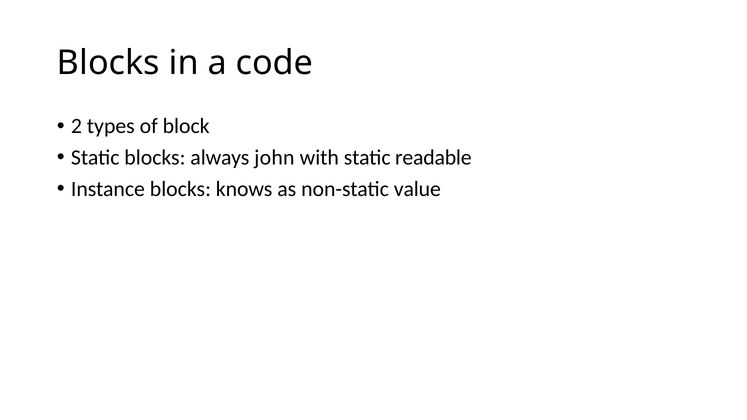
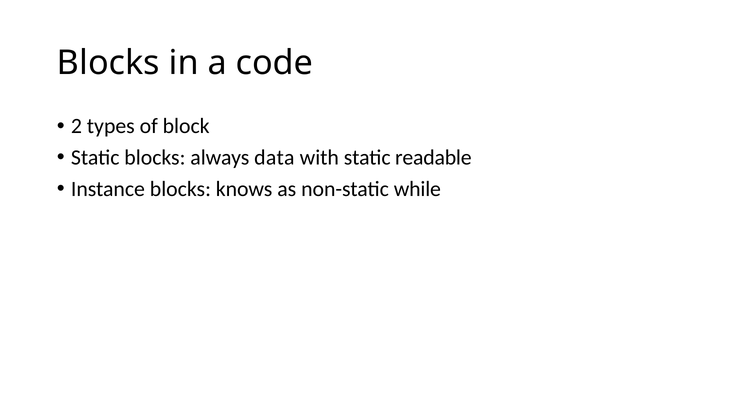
john: john -> data (274, 158)
value: value -> while (417, 189)
